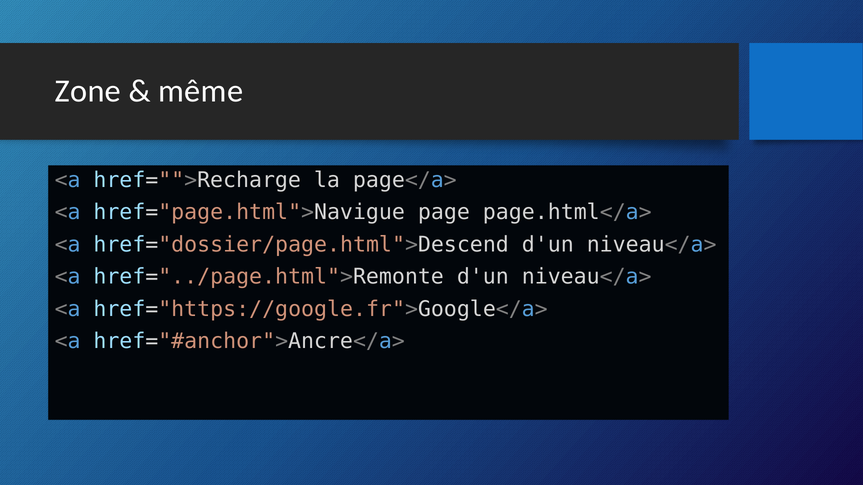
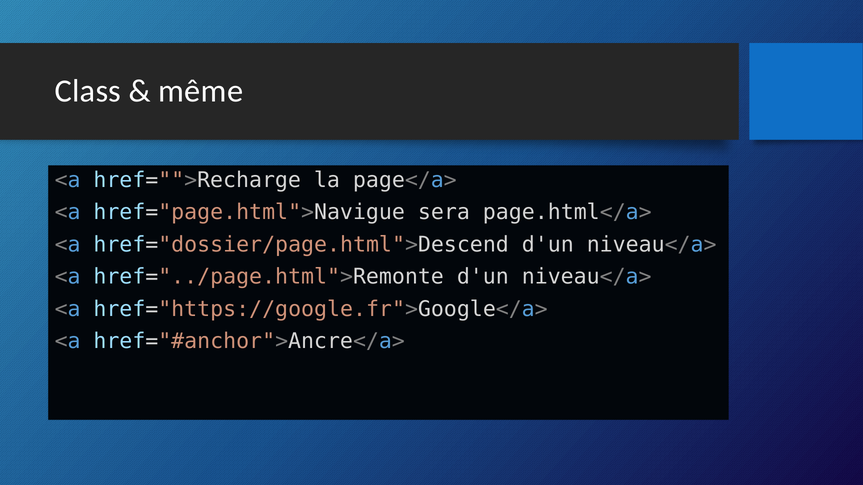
Zone: Zone -> Class (88, 91)
page: page -> sera (444, 212)
